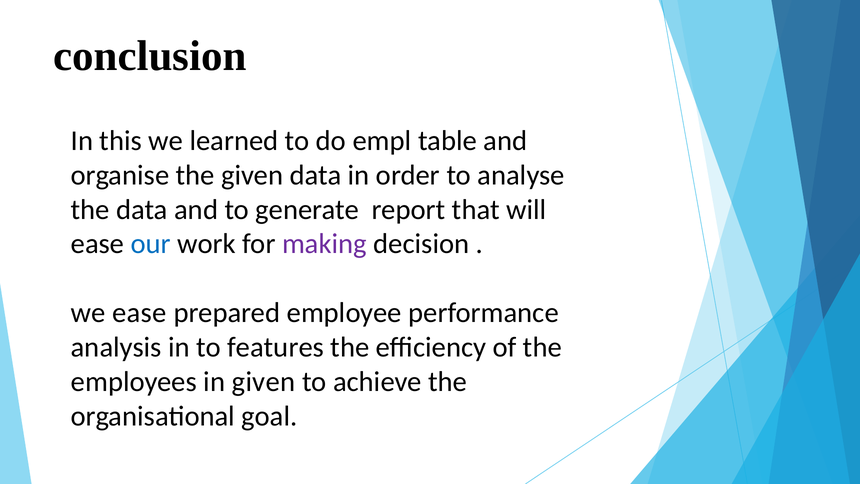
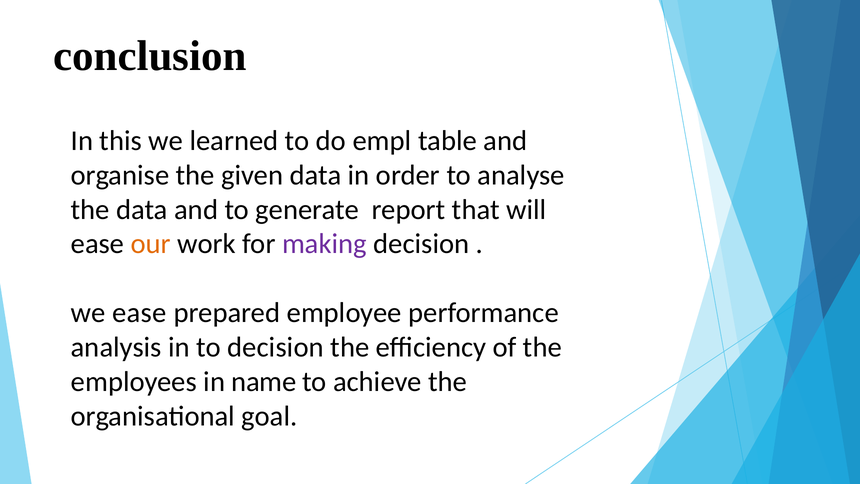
our colour: blue -> orange (151, 244)
to features: features -> decision (276, 347)
in given: given -> name (264, 381)
